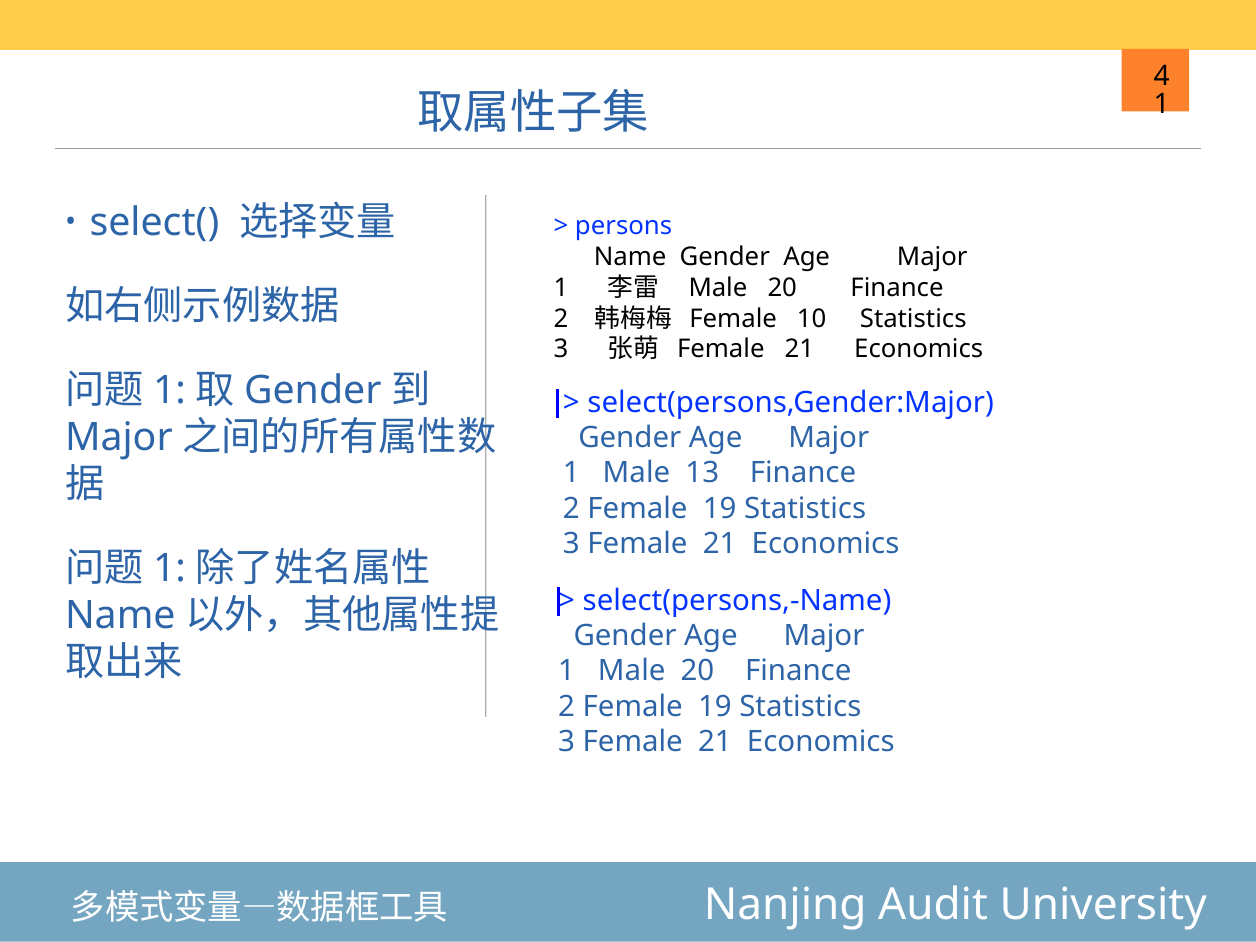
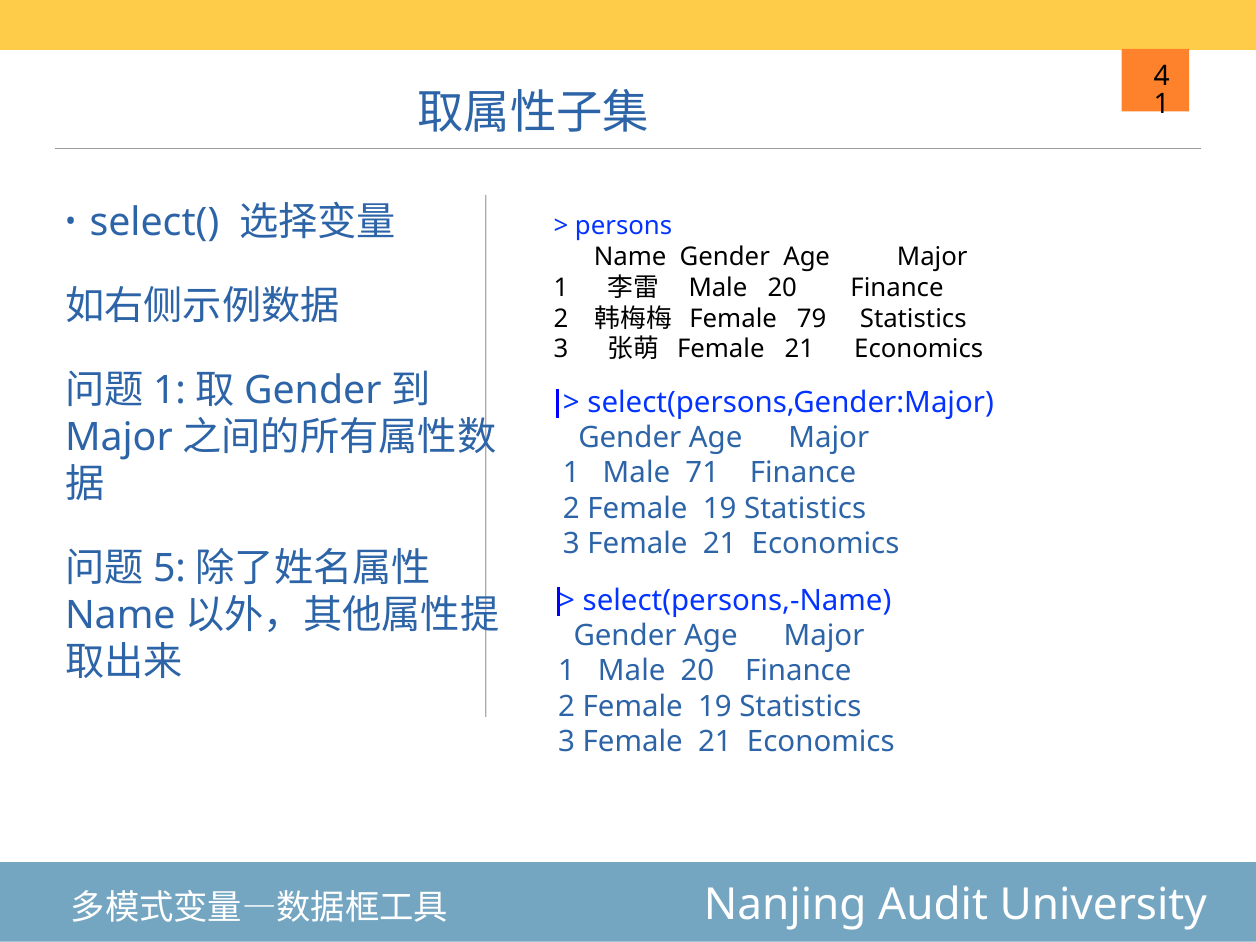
10: 10 -> 79 (812, 319)
13: 13 -> 71 (702, 473)
1: 1 -> 5 (170, 569)
